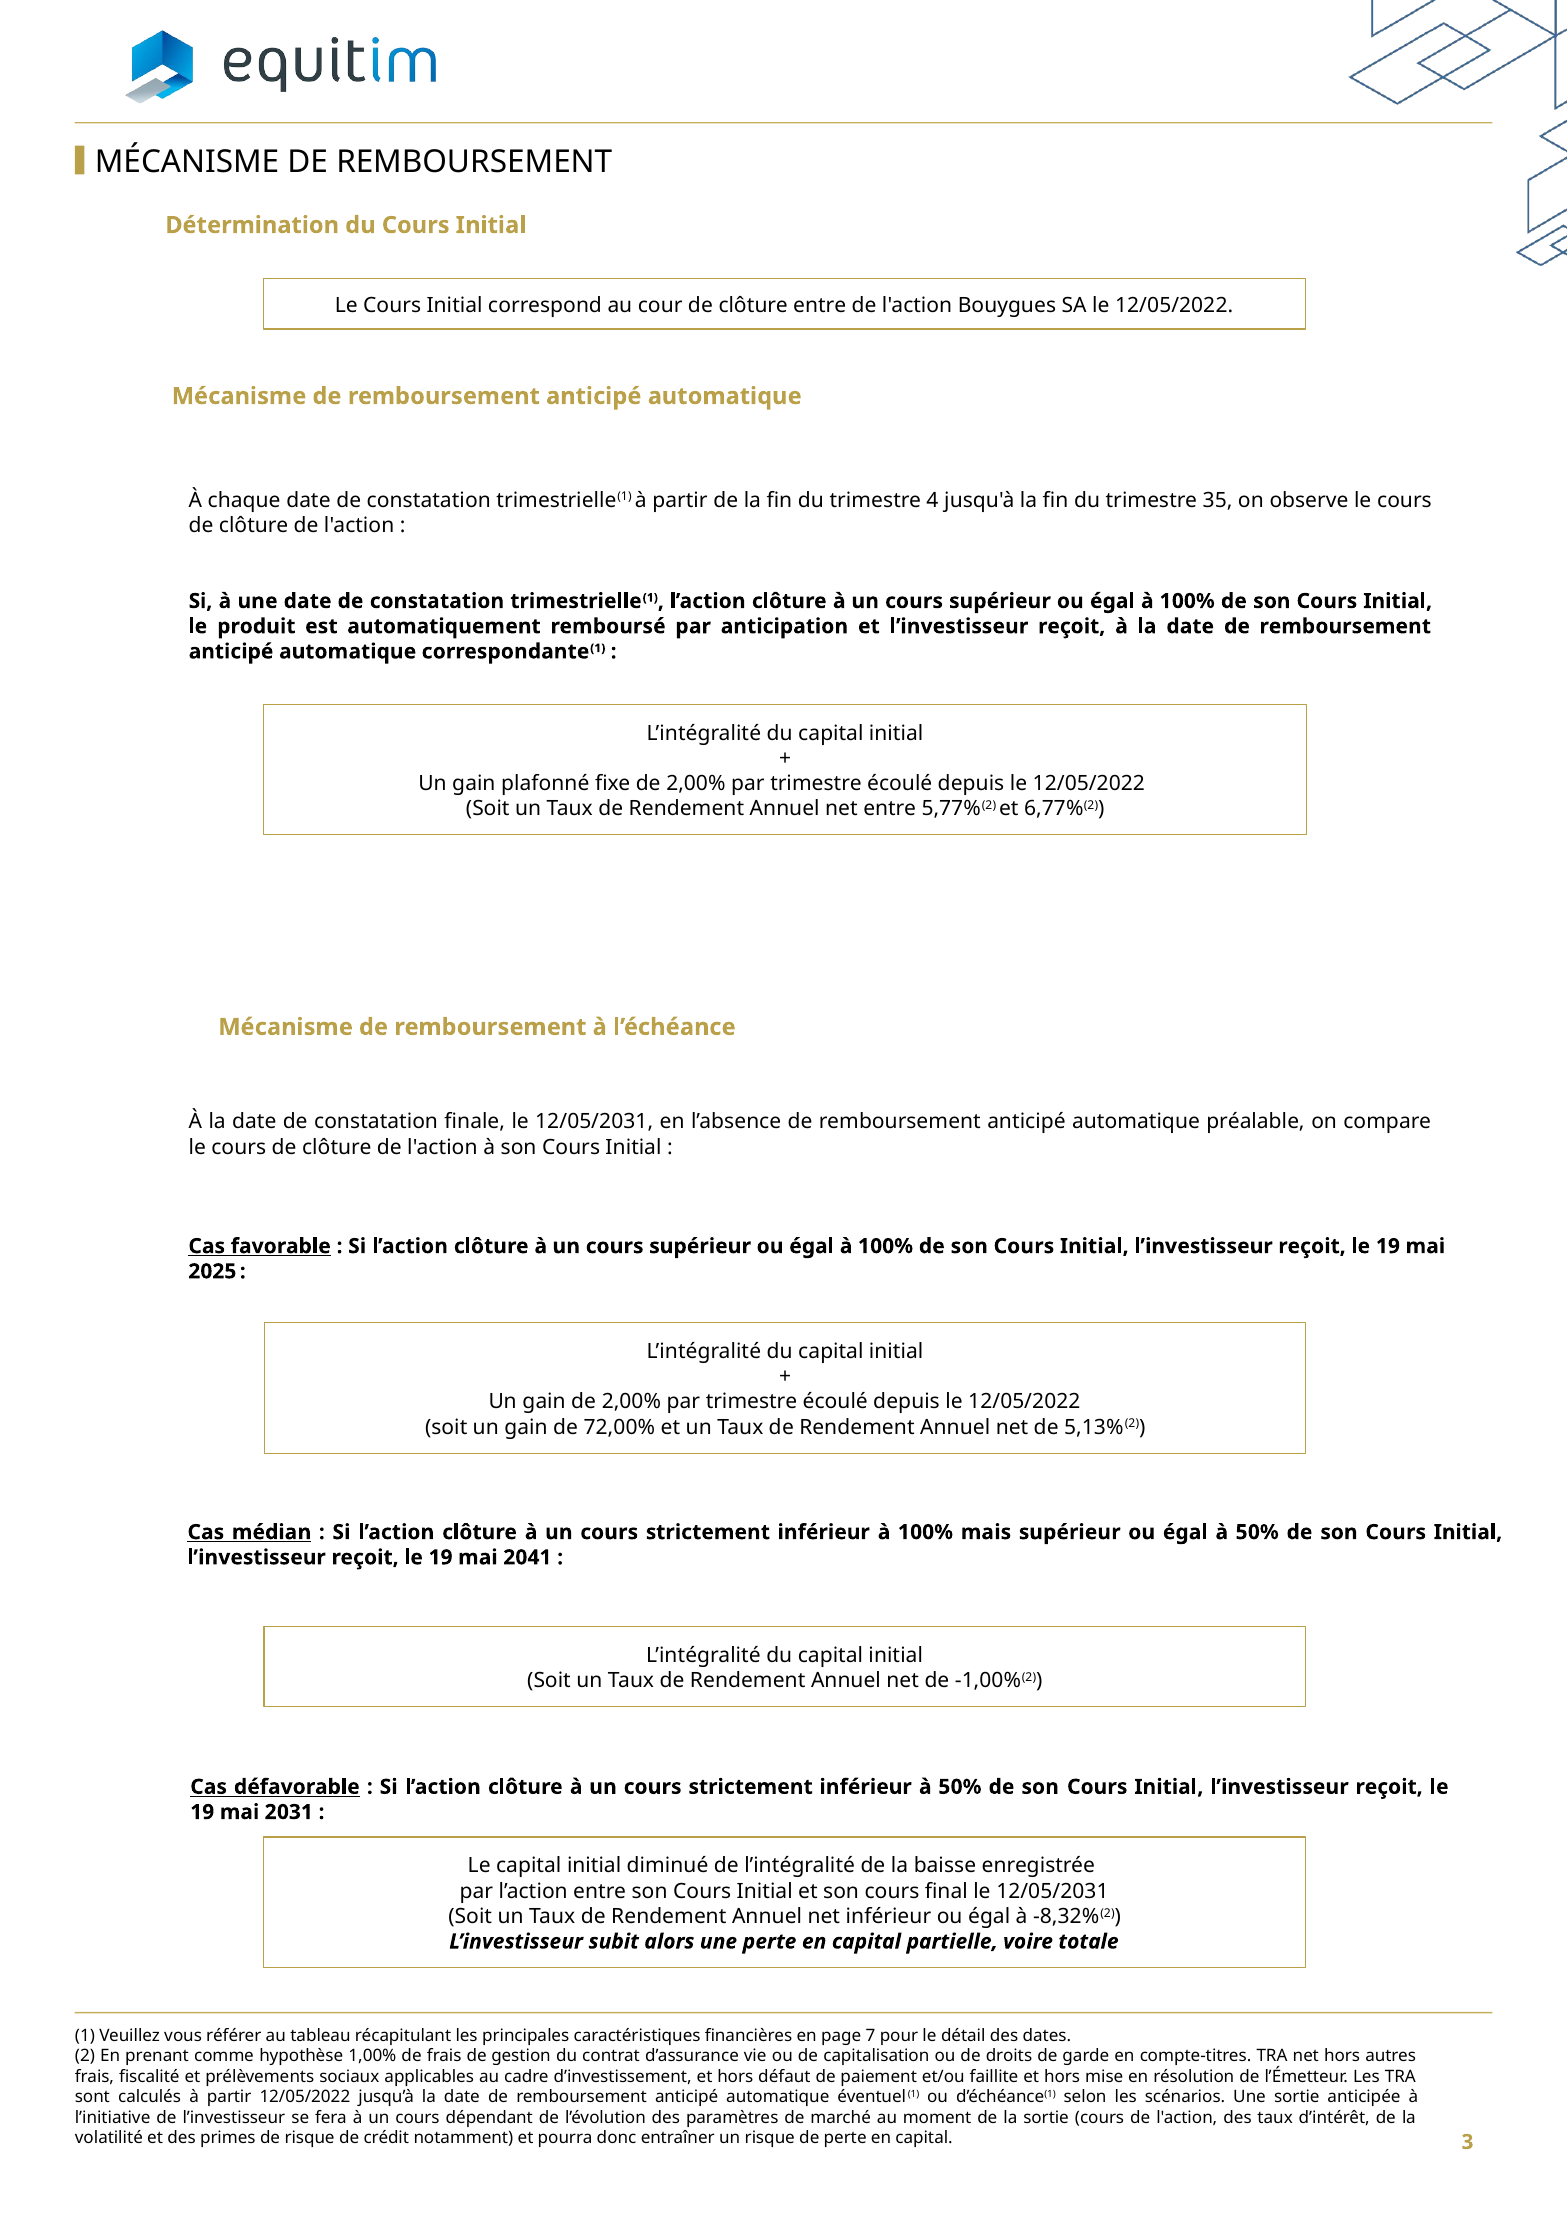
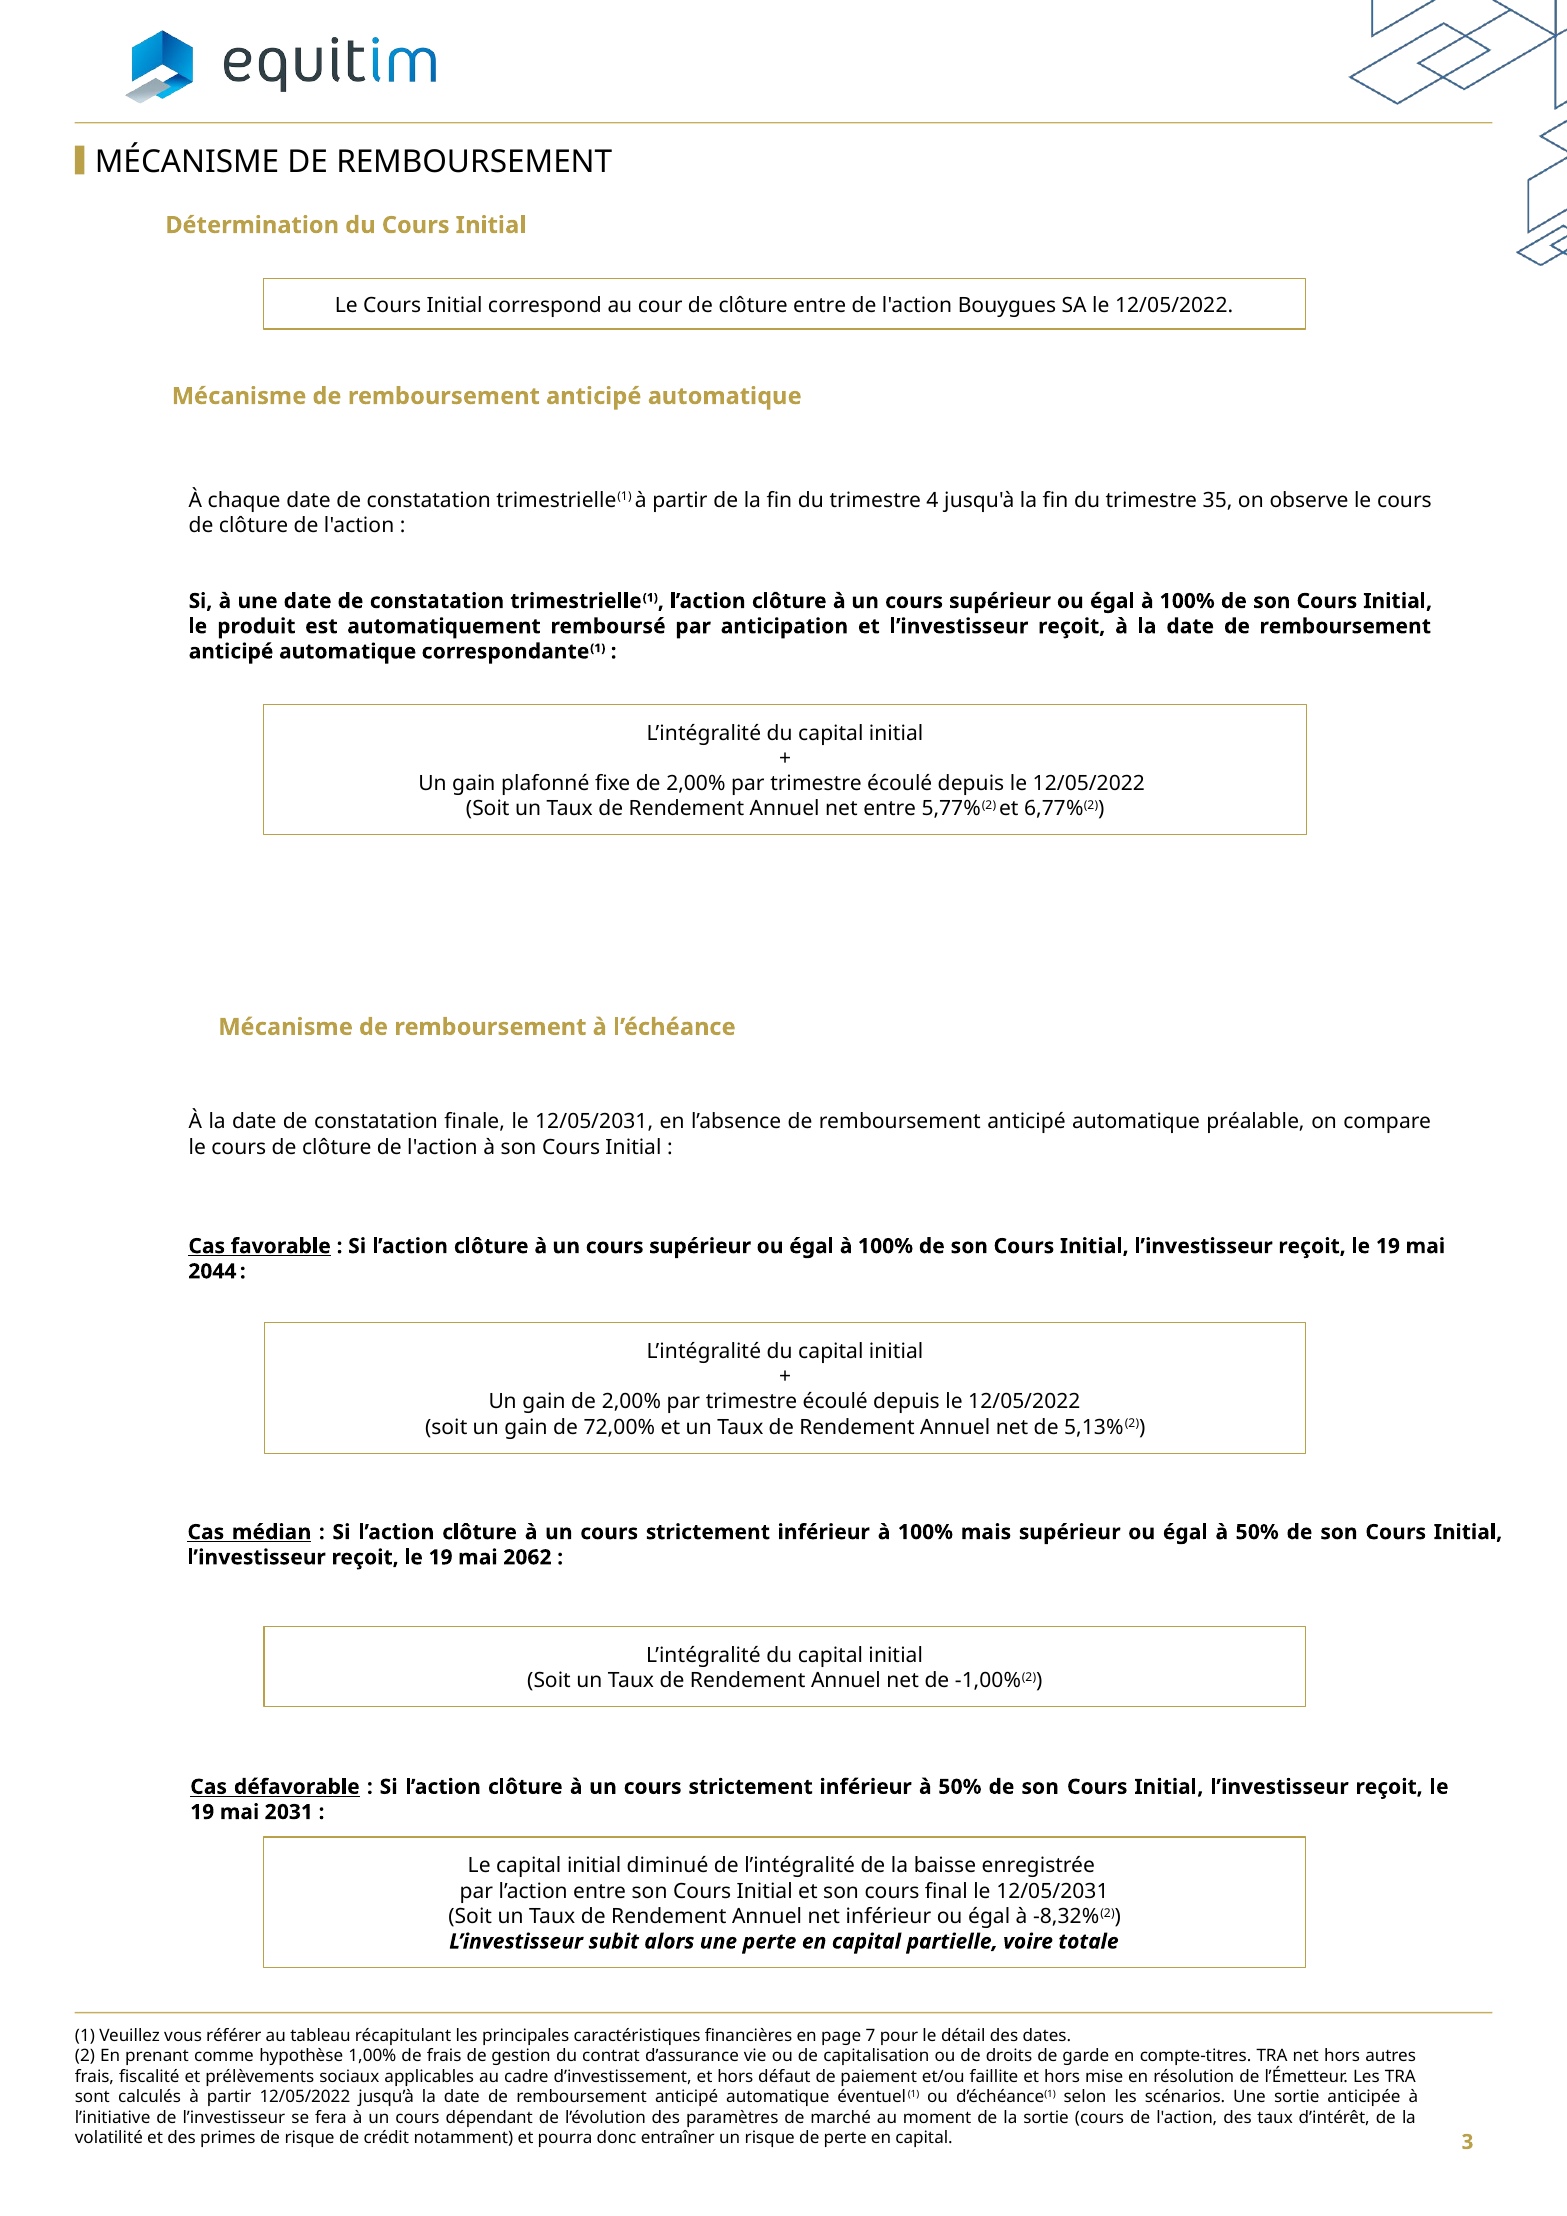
2025: 2025 -> 2044 (212, 1272)
2041: 2041 -> 2062 (527, 1558)
